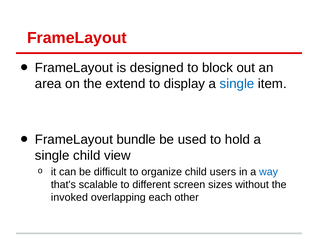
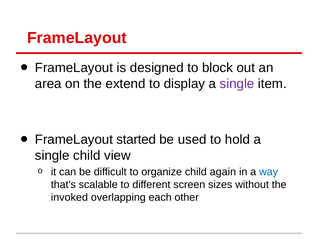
single colour: blue -> purple (237, 84)
bundle: bundle -> started (136, 139)
users: users -> again (223, 171)
